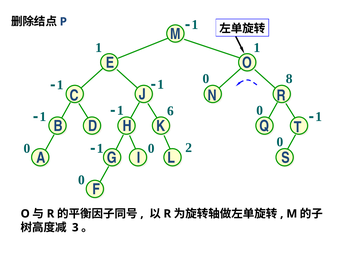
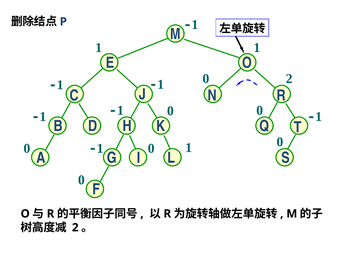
0 8: 8 -> 2 (289, 79)
-1 6: 6 -> 0 (170, 111)
0 2: 2 -> 1 (189, 148)
3: 3 -> 2 (75, 227)
